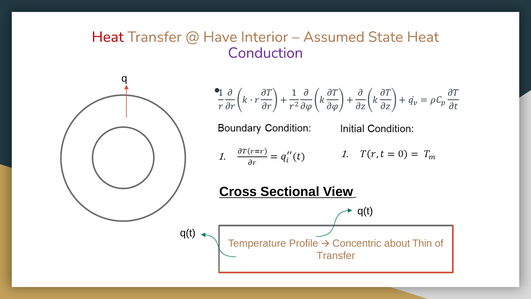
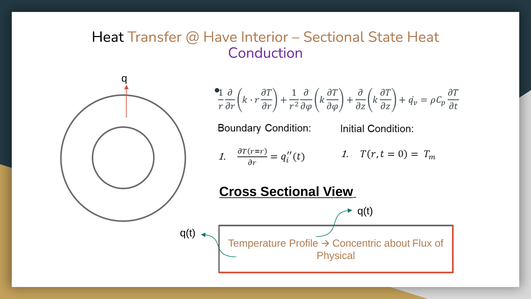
Heat colour: red -> black (108, 37)
Assumed: Assumed -> Sectional (334, 37)
Thin: Thin -> Flux (422, 243)
Transfer: Transfer -> Physical (336, 256)
